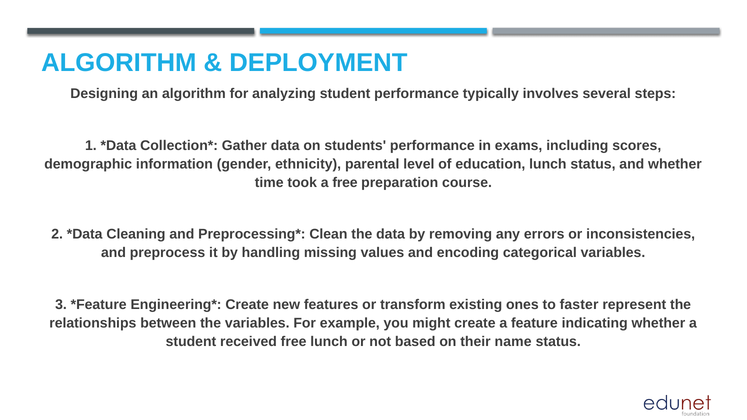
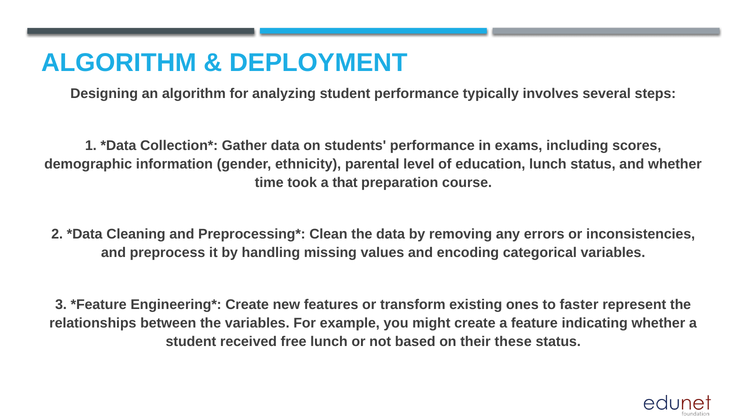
a free: free -> that (345, 183)
name: name -> these (513, 342)
